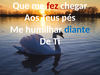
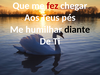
diante colour: blue -> black (77, 29)
